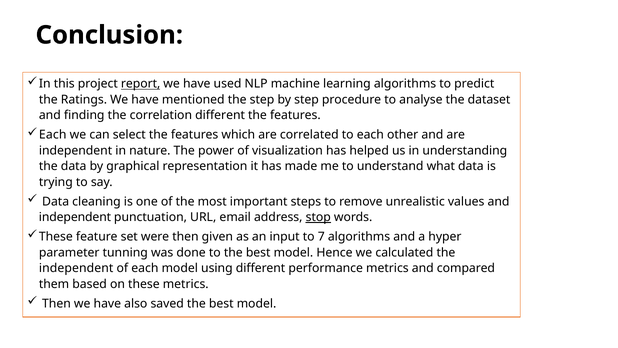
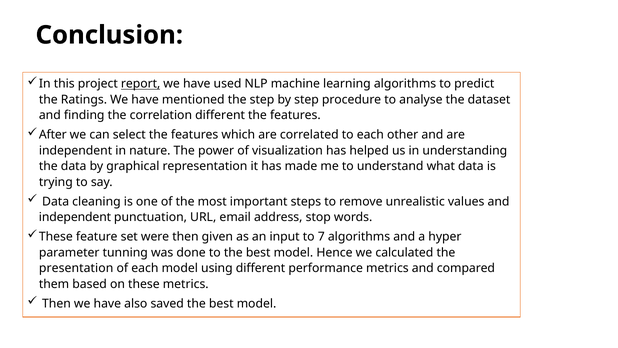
Each: Each -> After (53, 135)
stop underline: present -> none (318, 217)
independent: independent -> presentation (76, 268)
